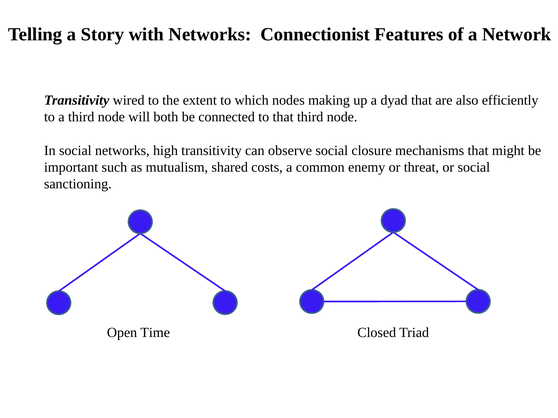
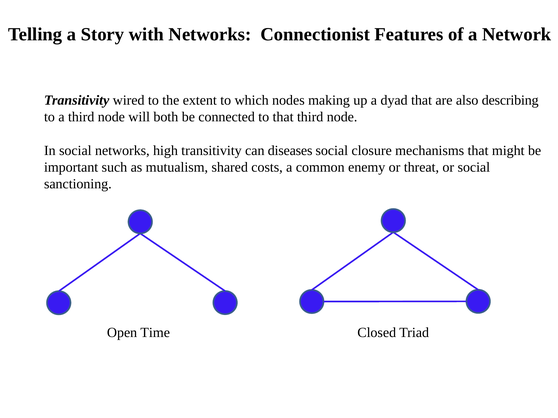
efficiently: efficiently -> describing (510, 100)
observe: observe -> diseases (290, 151)
